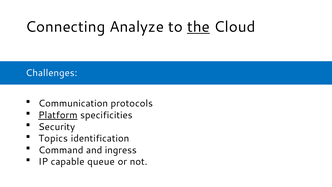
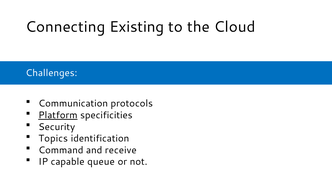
Analyze: Analyze -> Existing (137, 27)
the underline: present -> none (198, 27)
ingress: ingress -> receive (121, 150)
